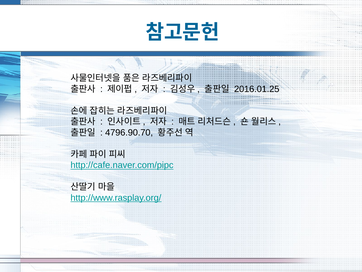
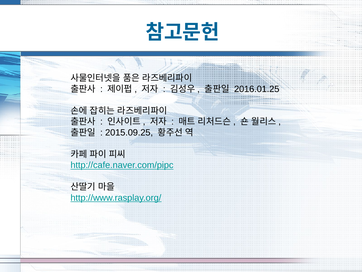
4796.90.70: 4796.90.70 -> 2015.09.25 (129, 132)
